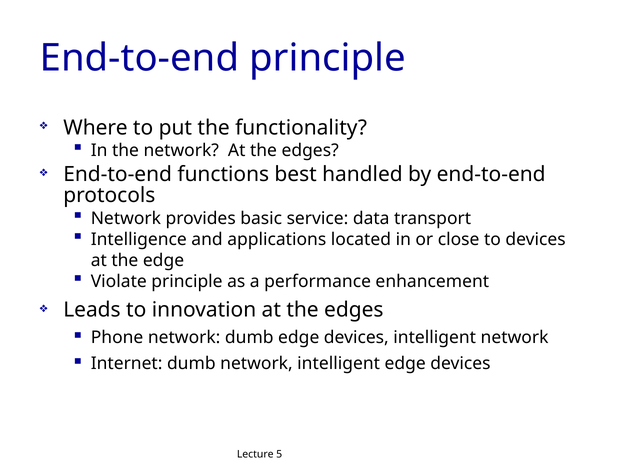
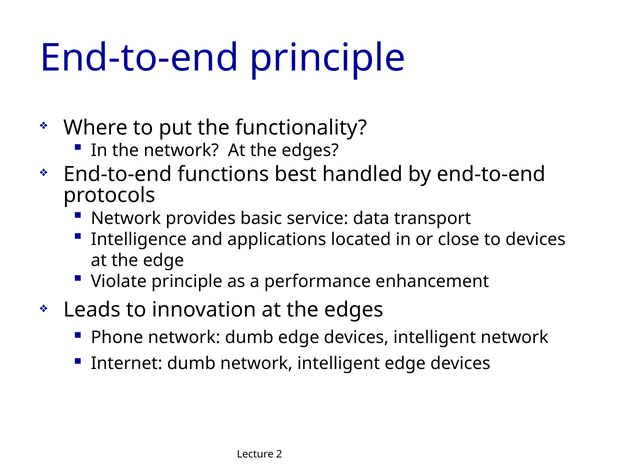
5: 5 -> 2 (279, 454)
